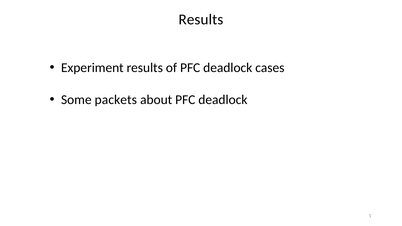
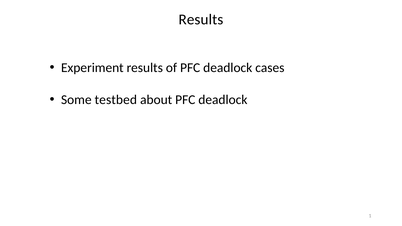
packets: packets -> testbed (116, 100)
